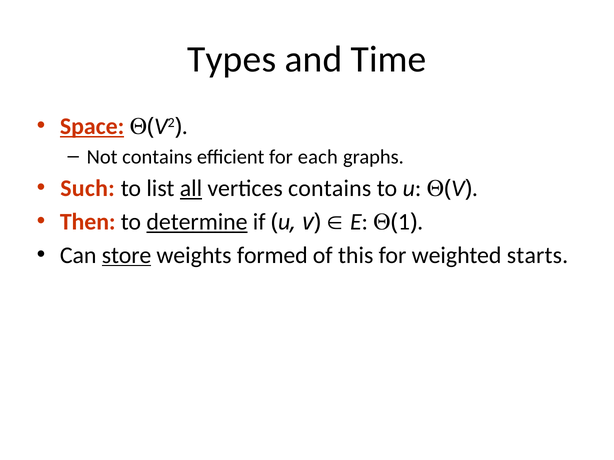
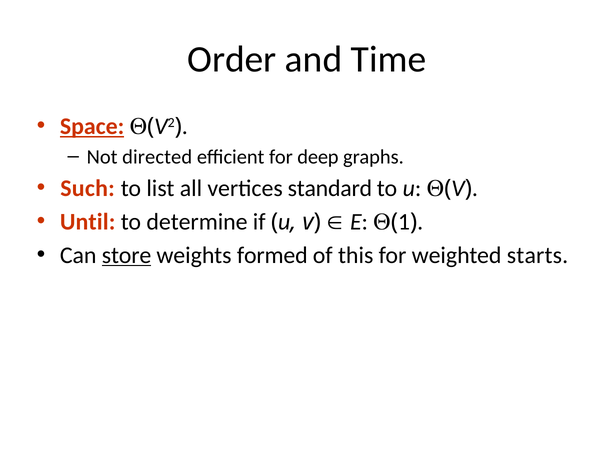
Types: Types -> Order (232, 59)
Not contains: contains -> directed (157, 157)
each: each -> deep (318, 157)
all underline: present -> none (191, 189)
vertices contains: contains -> standard (330, 189)
Then: Then -> Until (88, 222)
determine underline: present -> none (197, 222)
